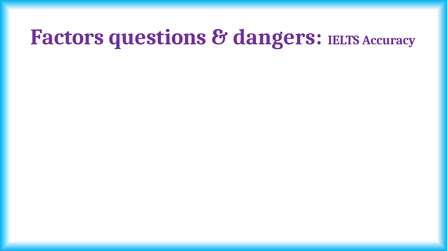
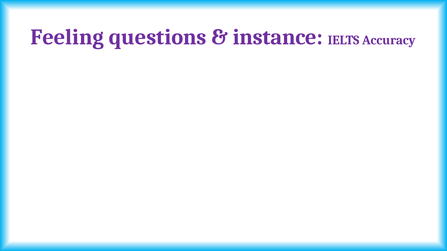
Factors: Factors -> Feeling (67, 37)
dangers: dangers -> instance (278, 37)
